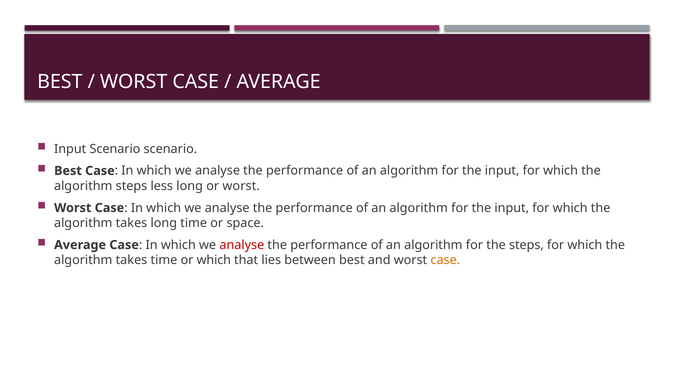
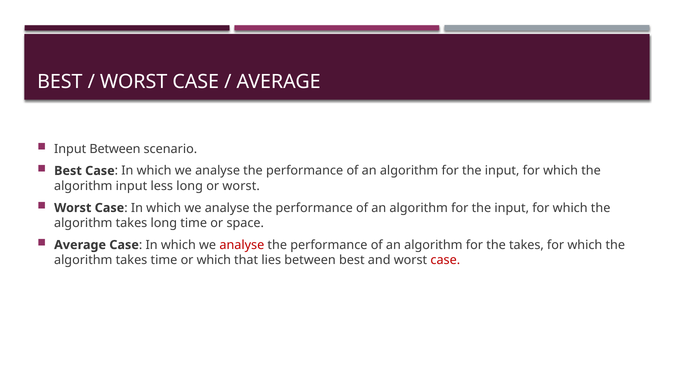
Input Scenario: Scenario -> Between (115, 149)
algorithm steps: steps -> input (131, 186)
the steps: steps -> takes (526, 245)
case colour: orange -> red (445, 260)
